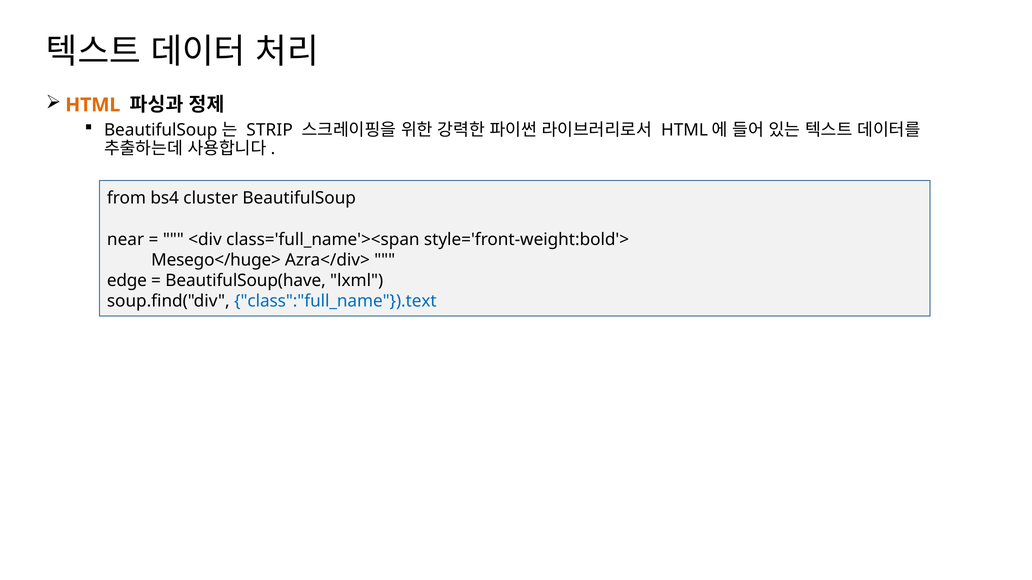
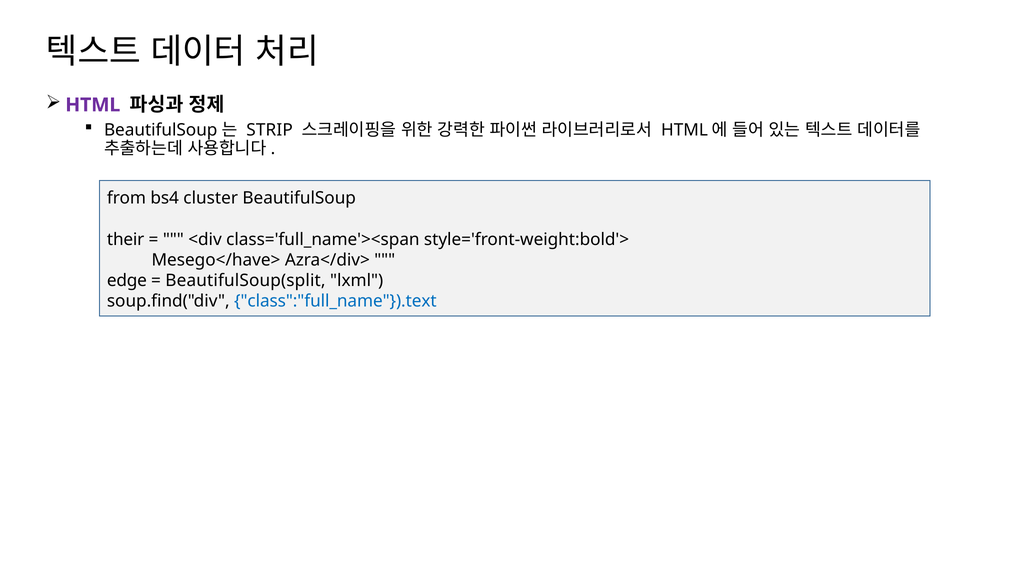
HTML colour: orange -> purple (93, 105)
near: near -> their (126, 240)
Mesego</huge>: Mesego</huge> -> Mesego</have> (216, 260)
BeautifulSoup(have: BeautifulSoup(have -> BeautifulSoup(split (245, 281)
